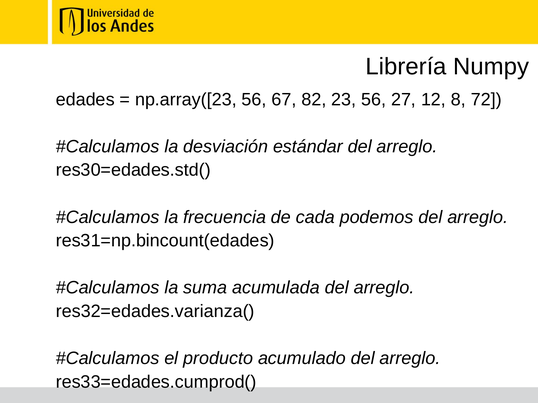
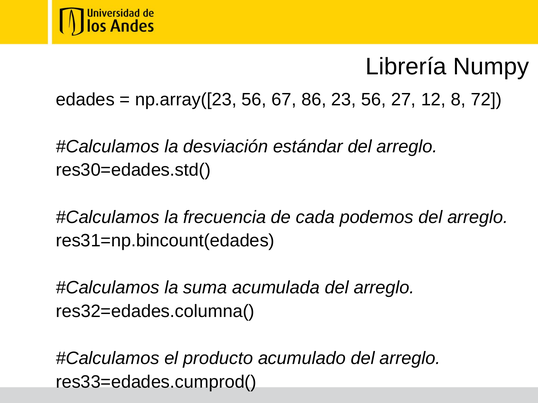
82: 82 -> 86 (314, 100)
res32=edades.varianza(: res32=edades.varianza( -> res32=edades.columna( (155, 312)
